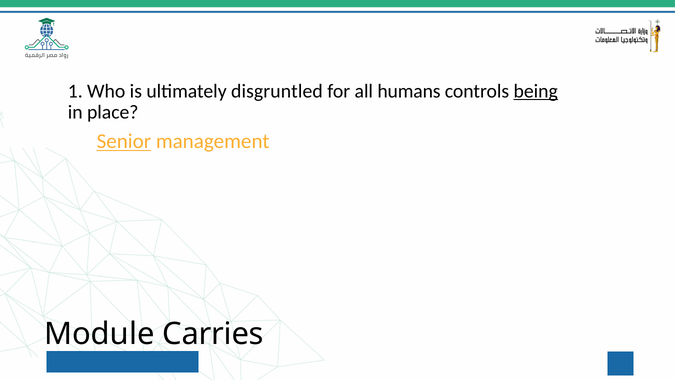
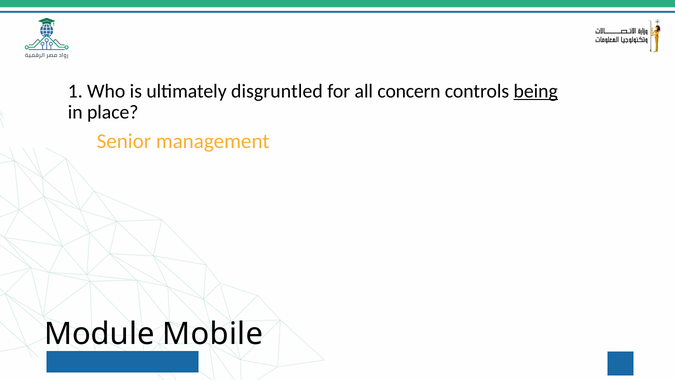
humans: humans -> concern (409, 91)
Senior underline: present -> none (124, 141)
Carries: Carries -> Mobile (213, 334)
